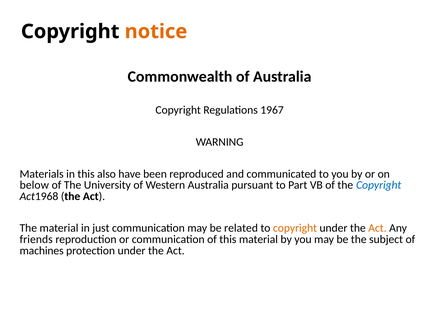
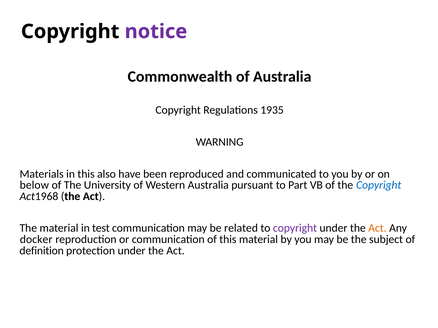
notice colour: orange -> purple (156, 32)
1967: 1967 -> 1935 (272, 110)
just: just -> test (101, 229)
copyright colour: orange -> purple (295, 229)
friends: friends -> docker (36, 240)
machines: machines -> definition (42, 251)
